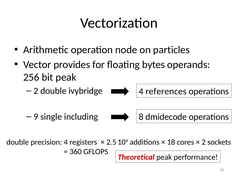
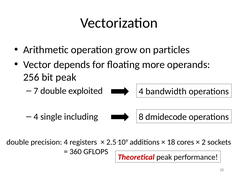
node: node -> grow (126, 50)
provides: provides -> depends (72, 65)
bytes: bytes -> more (153, 65)
2: 2 -> 7 (36, 91)
ivybridge: ivybridge -> exploited (86, 91)
references: references -> bandwidth (166, 92)
9: 9 -> 4 (36, 117)
